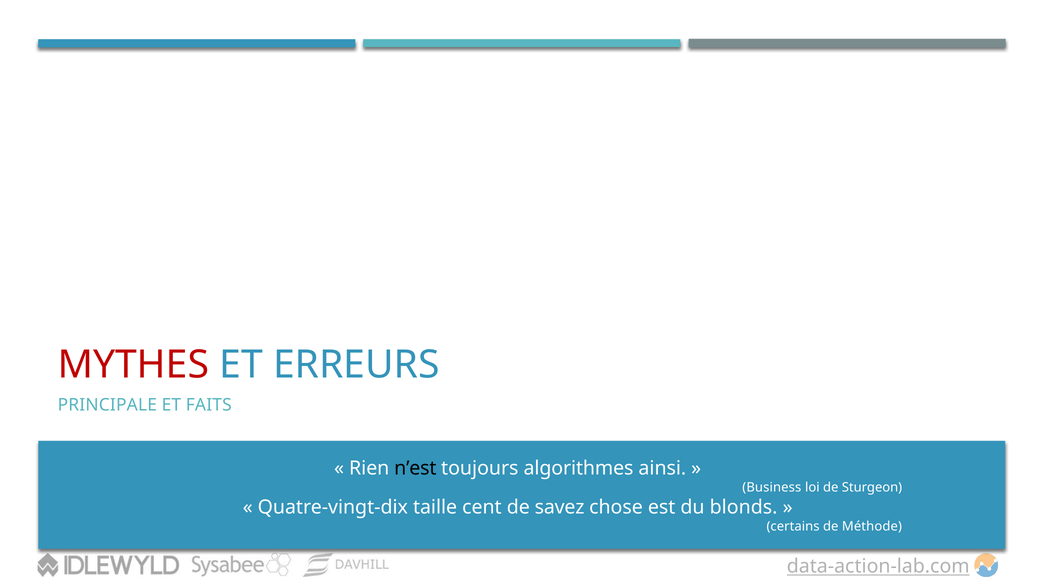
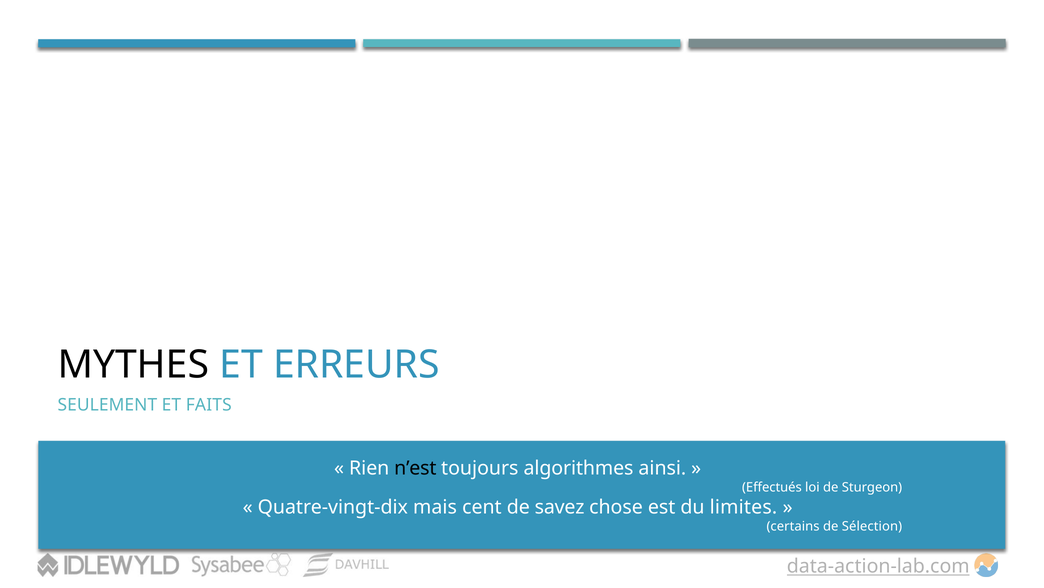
MYTHES colour: red -> black (133, 364)
PRINCIPALE: PRINCIPALE -> SEULEMENT (107, 404)
Business: Business -> Effectués (772, 487)
taille: taille -> mais (435, 507)
blonds: blonds -> limites (743, 507)
Méthode: Méthode -> Sélection (872, 526)
